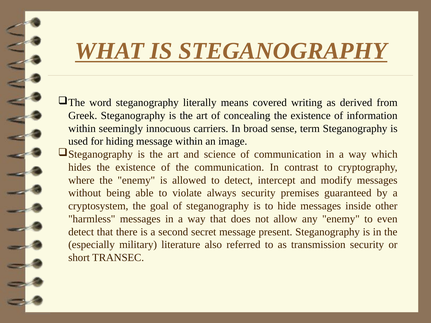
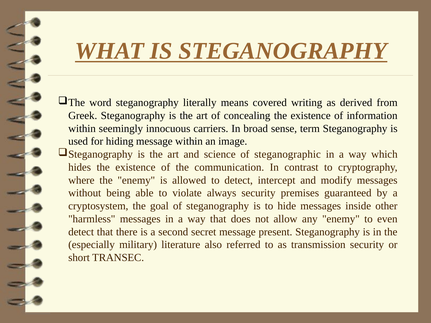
of communication: communication -> steganographic (288, 154)
